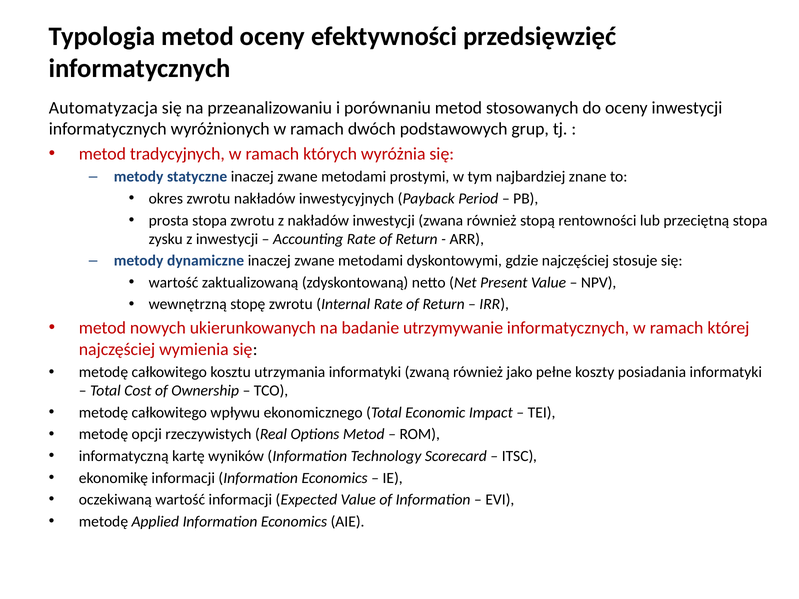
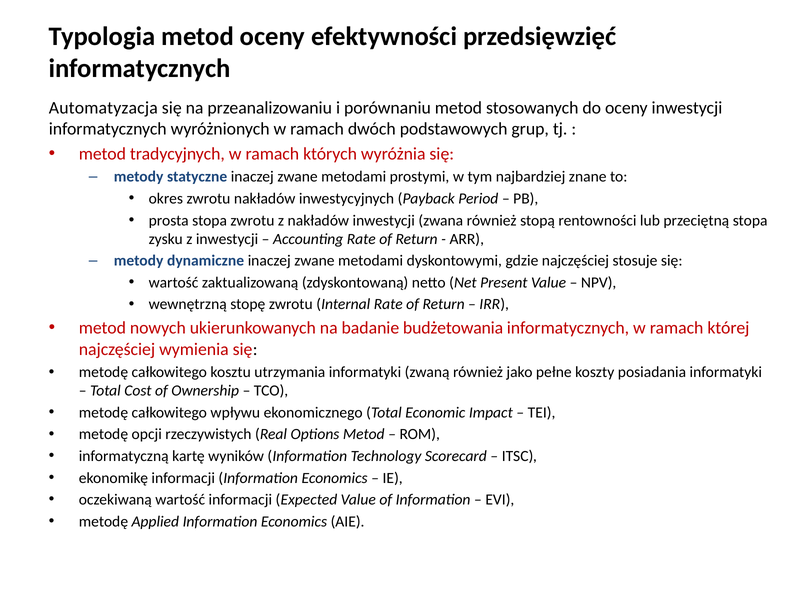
utrzymywanie: utrzymywanie -> budżetowania (453, 328)
